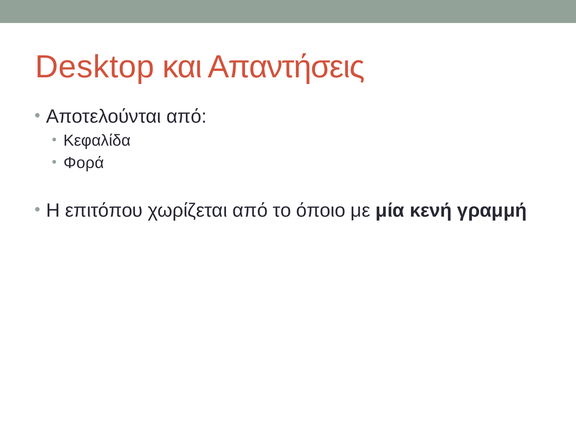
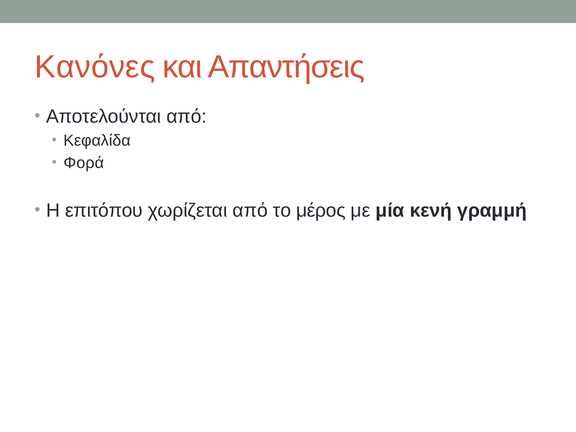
Desktop: Desktop -> Κανόνες (95, 67)
όποιο: όποιο -> μέρος (321, 211)
